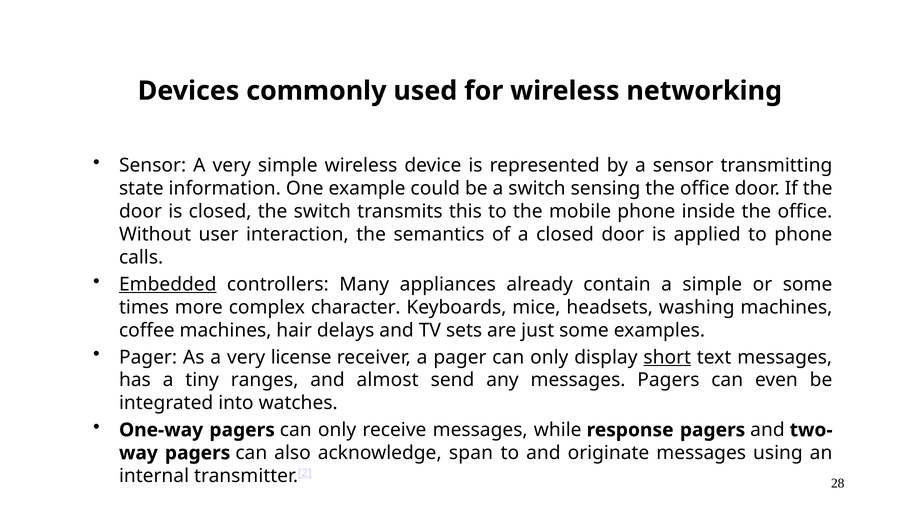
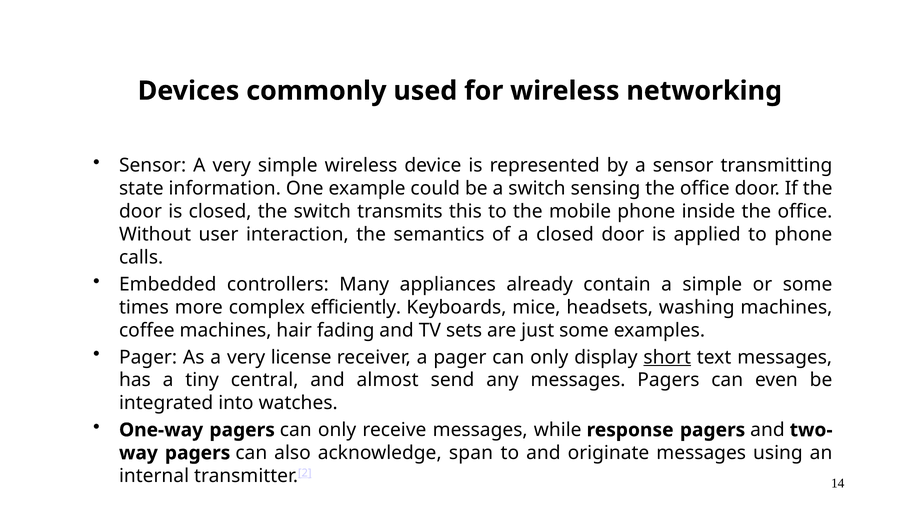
Embedded underline: present -> none (168, 285)
character: character -> efficiently (356, 308)
delays: delays -> fading (346, 331)
ranges: ranges -> central (265, 381)
28: 28 -> 14 (838, 484)
